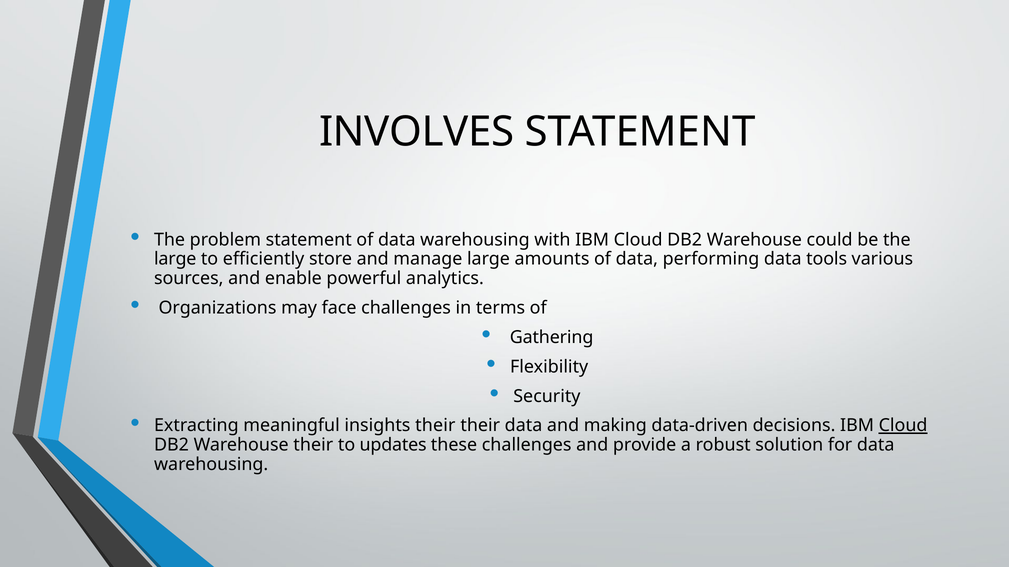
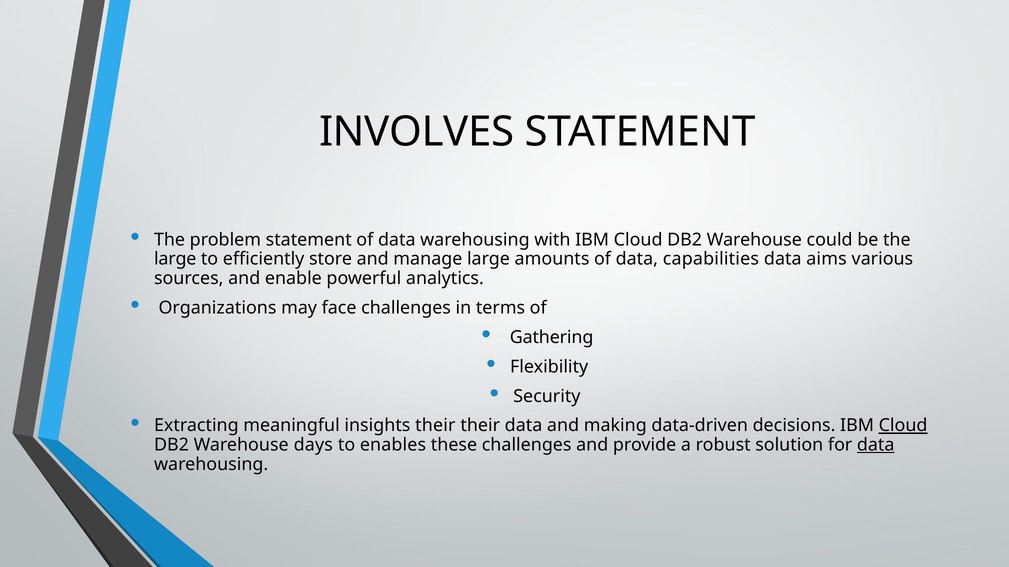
performing: performing -> capabilities (711, 259)
tools: tools -> aims (826, 259)
Warehouse their: their -> days (313, 445)
updates: updates -> enables (393, 445)
data underline: none -> present (876, 445)
